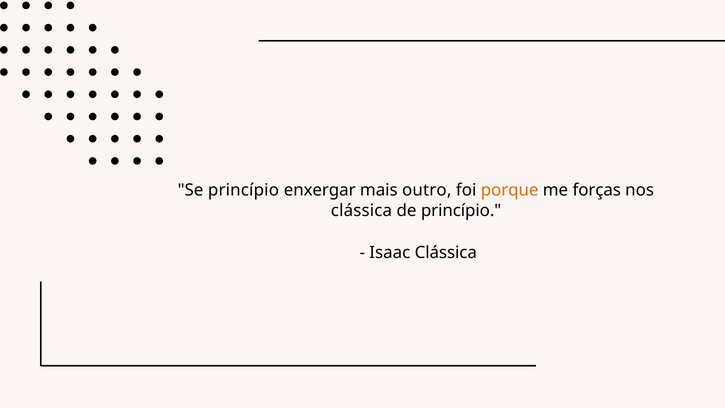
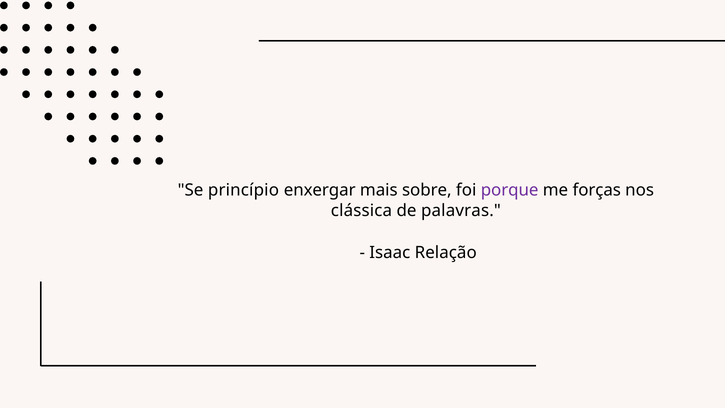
outro: outro -> sobre (427, 190)
porque colour: orange -> purple (510, 190)
de princípio: princípio -> palavras (461, 211)
Isaac Clássica: Clássica -> Relação (446, 252)
